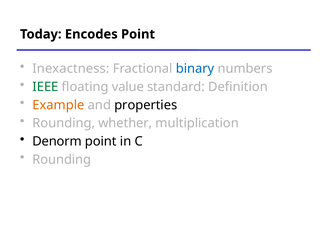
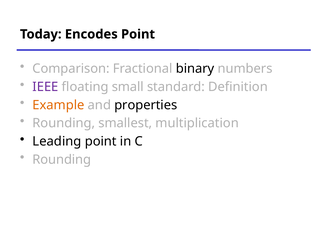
Inexactness: Inexactness -> Comparison (71, 69)
binary colour: blue -> black (195, 69)
IEEE colour: green -> purple (45, 87)
value: value -> small (128, 87)
whether: whether -> smallest (125, 123)
Denorm: Denorm -> Leading (57, 141)
